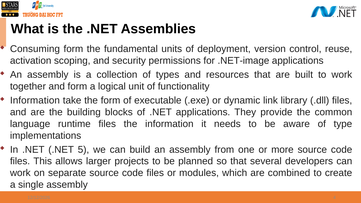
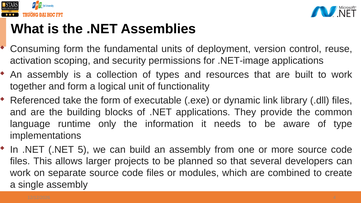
Information: Information -> Referenced (35, 100)
runtime files: files -> only (107, 124)
